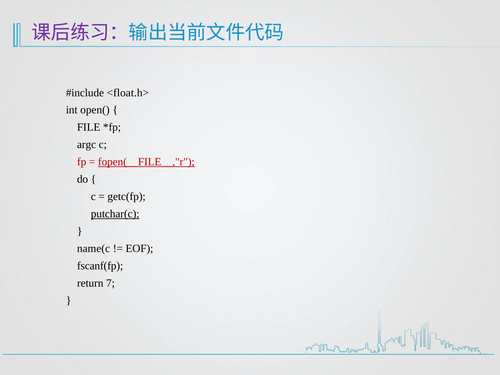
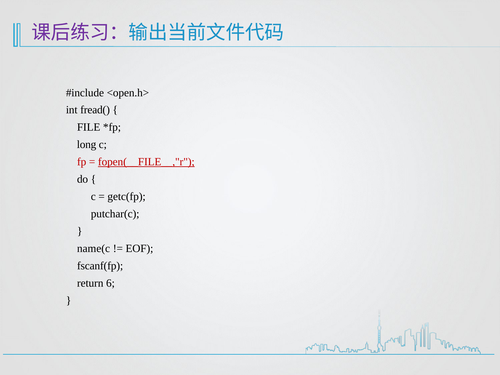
<float.h>: <float.h> -> <open.h> (128, 93)
open(: open( -> fread( (95, 110)
argc: argc -> long (87, 145)
putchar(c underline: present -> none (115, 214)
7: 7 -> 6 (110, 283)
